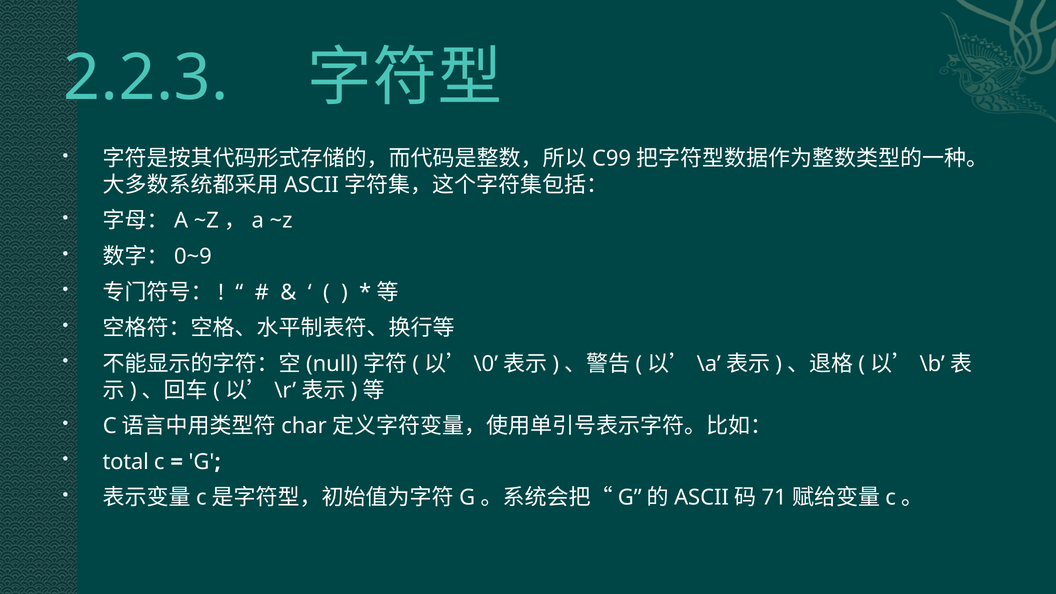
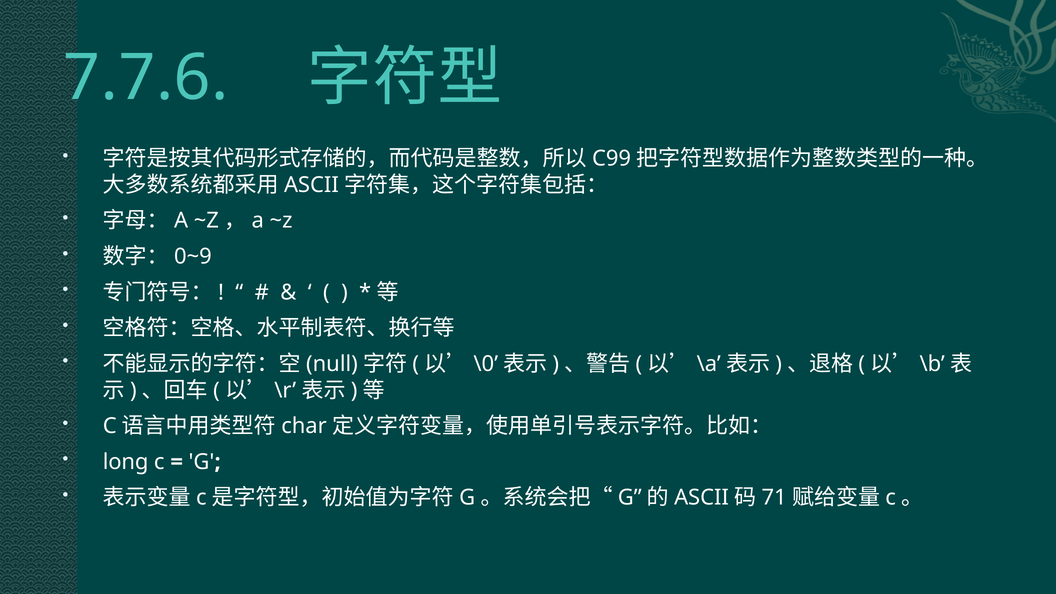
2.2.3: 2.2.3 -> 7.7.6 (146, 78)
total: total -> long (126, 462)
